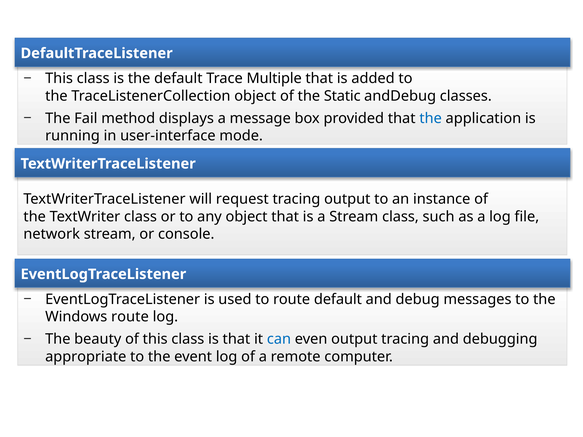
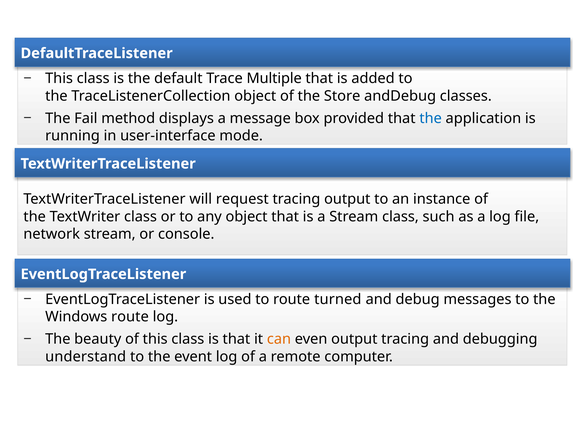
Static: Static -> Store (342, 96)
route default: default -> turned (338, 300)
can colour: blue -> orange (279, 339)
appropriate: appropriate -> understand (86, 357)
